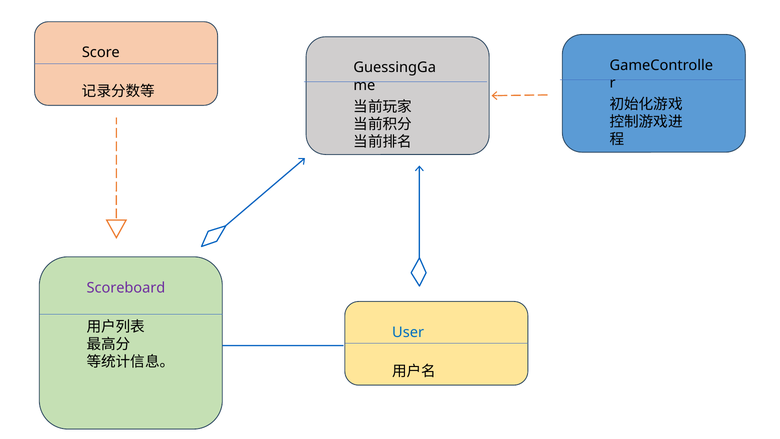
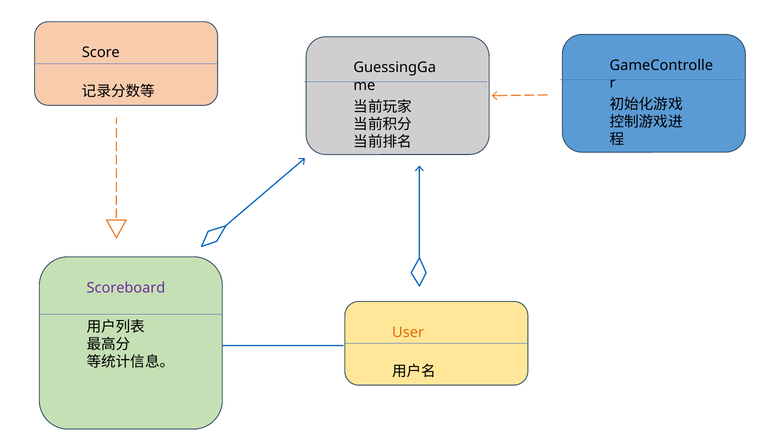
User colour: blue -> orange (408, 332)
